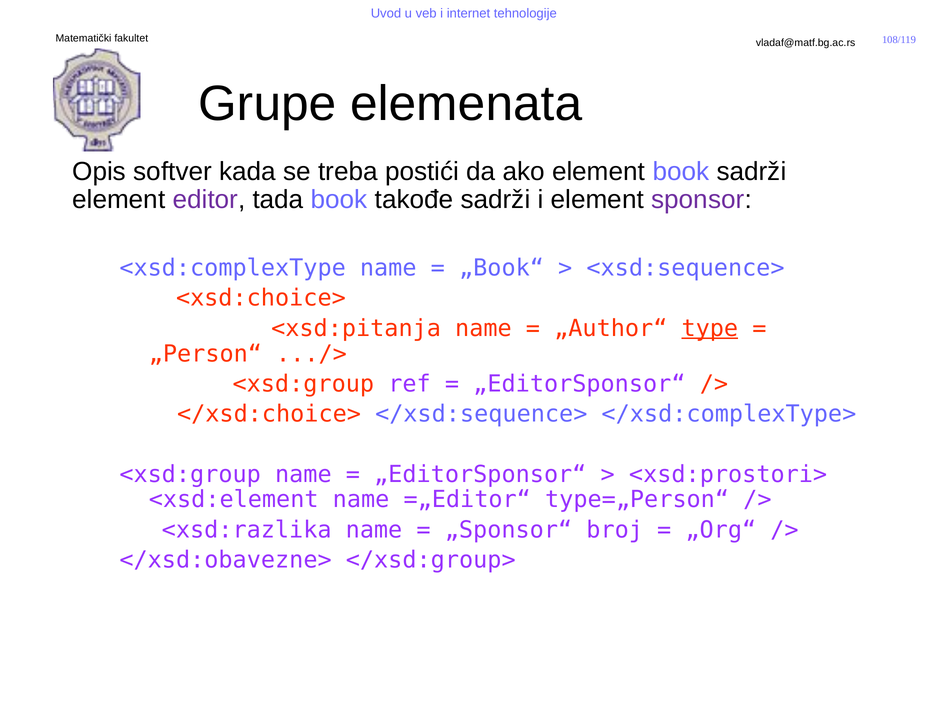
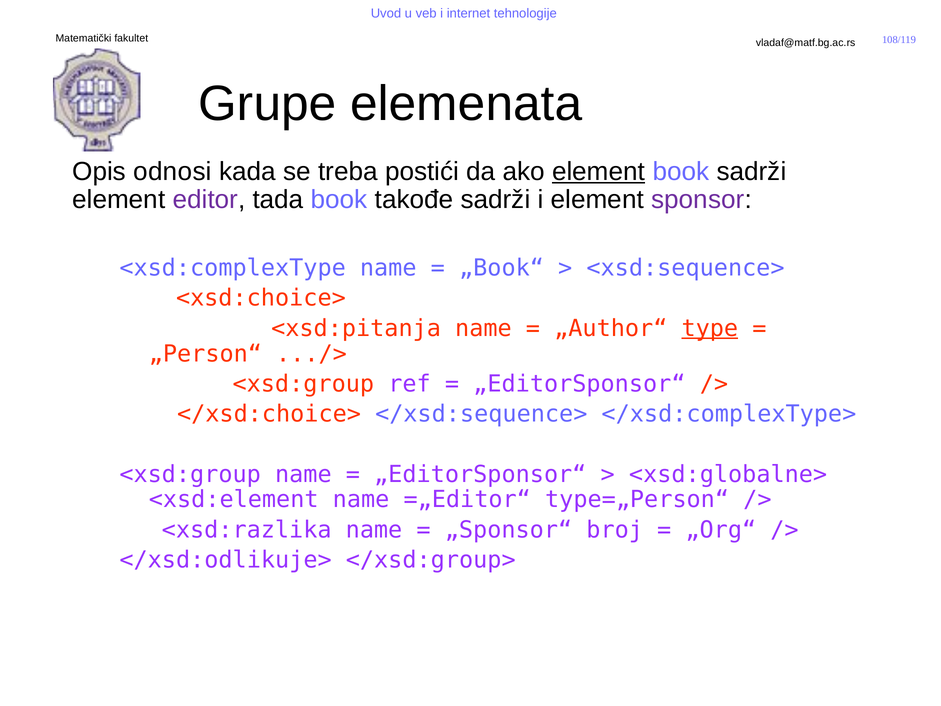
softver: softver -> odnosi (173, 171)
element underline: none -> present (599, 171)
<xsd:prostori>: <xsd:prostori> -> <xsd:globalne> (728, 474)
</xsd:obavezne>: </xsd:obavezne> -> </xsd:odlikuje> (226, 560)
